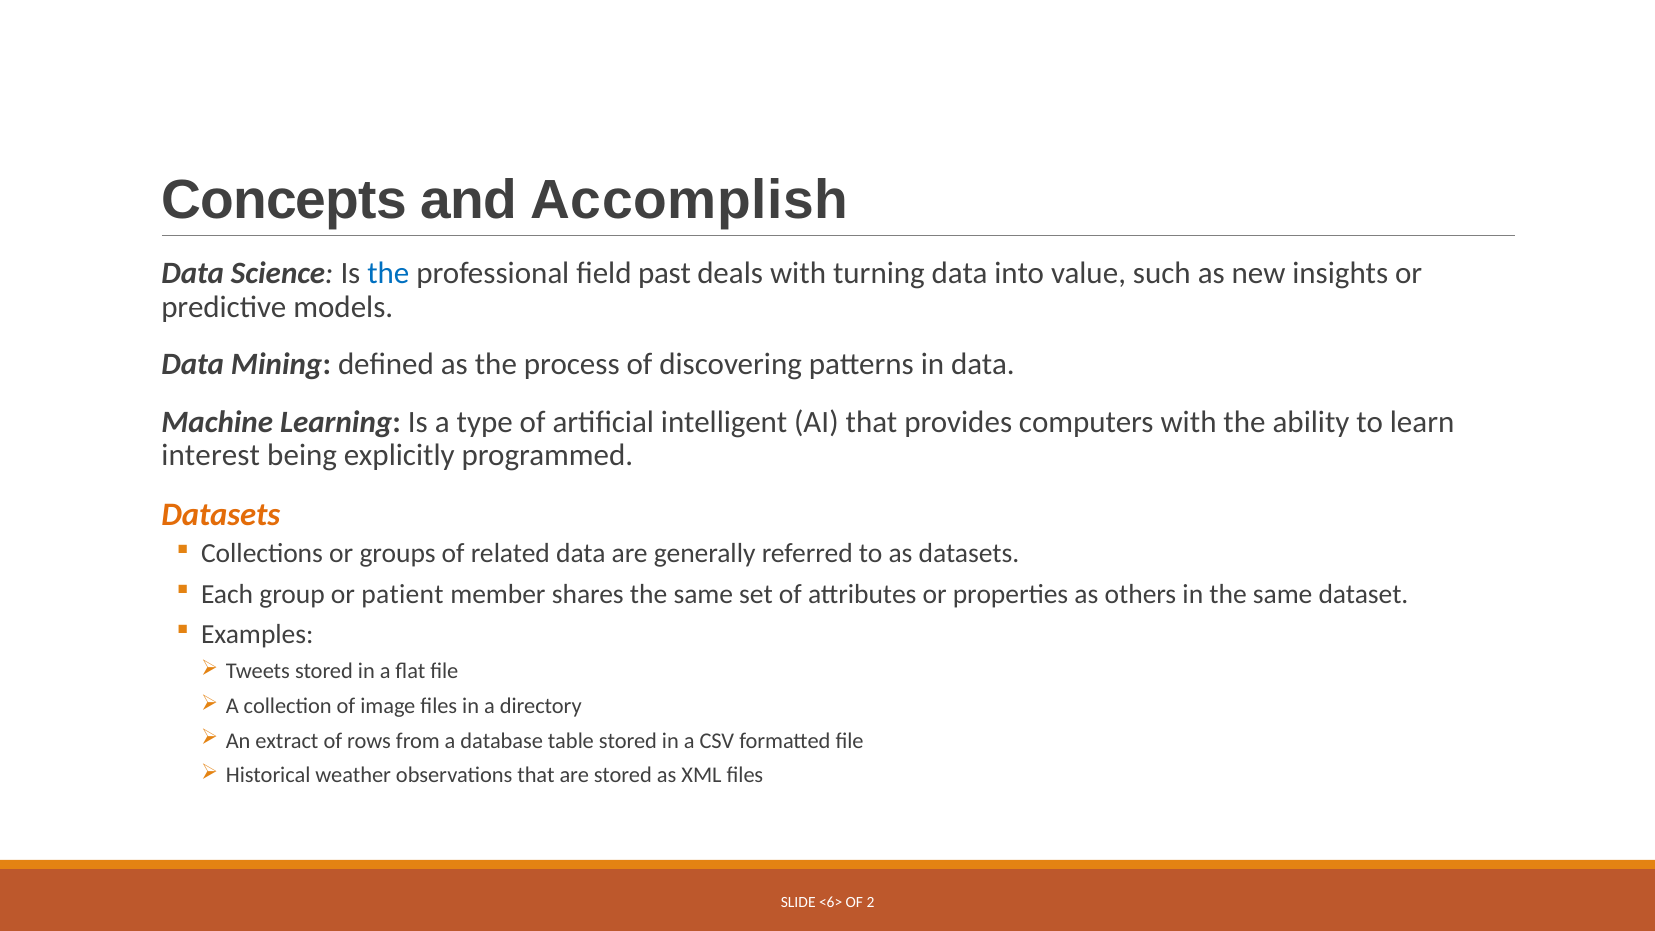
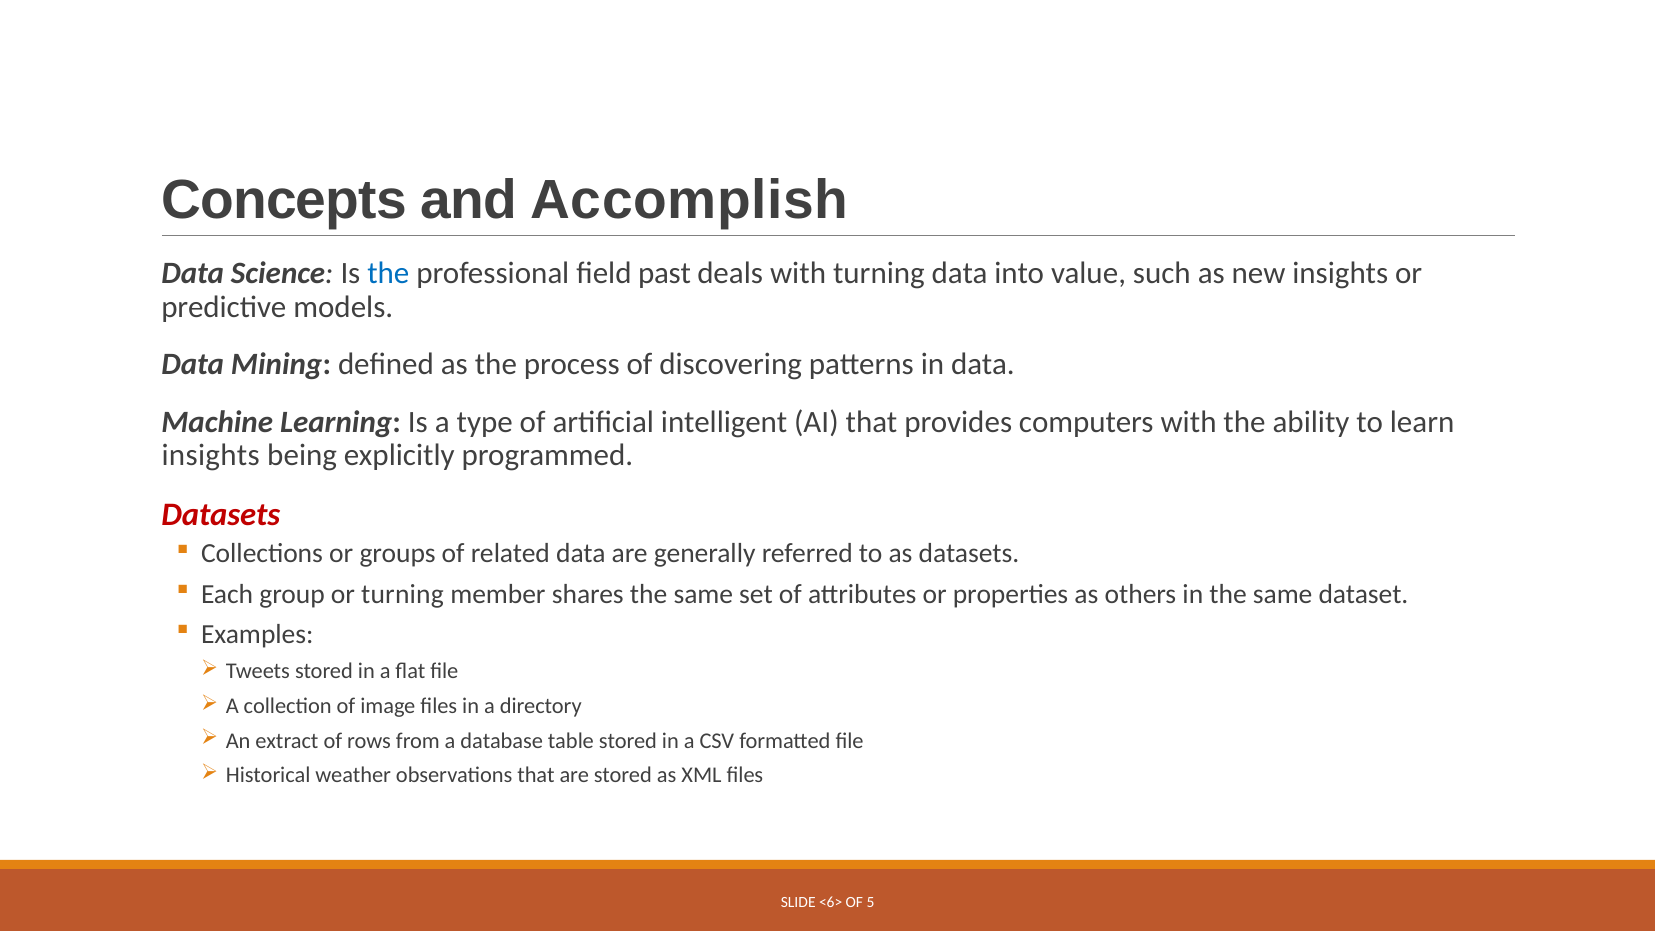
interest: interest -> insights (211, 456)
Datasets colour: orange -> red (221, 514)
or patient: patient -> turning (403, 594)
2: 2 -> 5 (871, 903)
